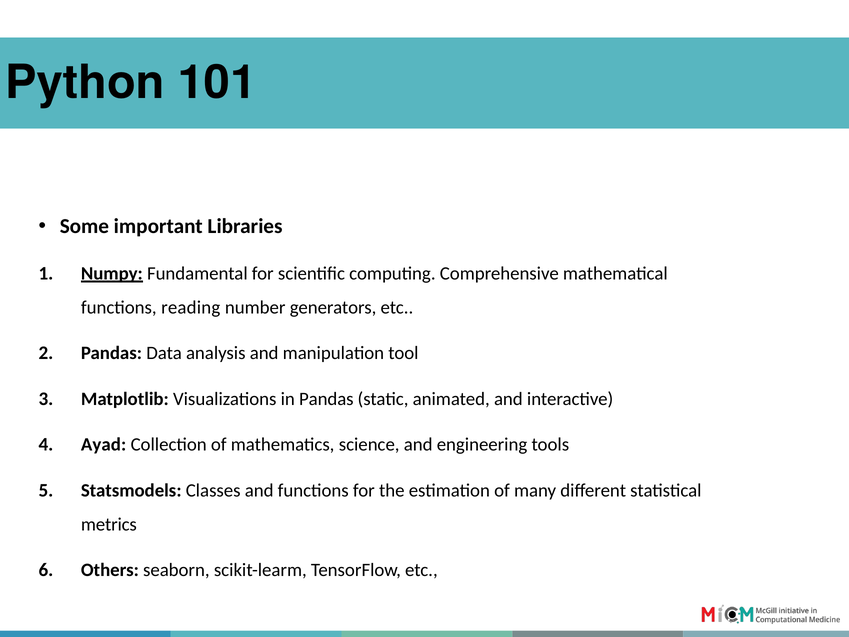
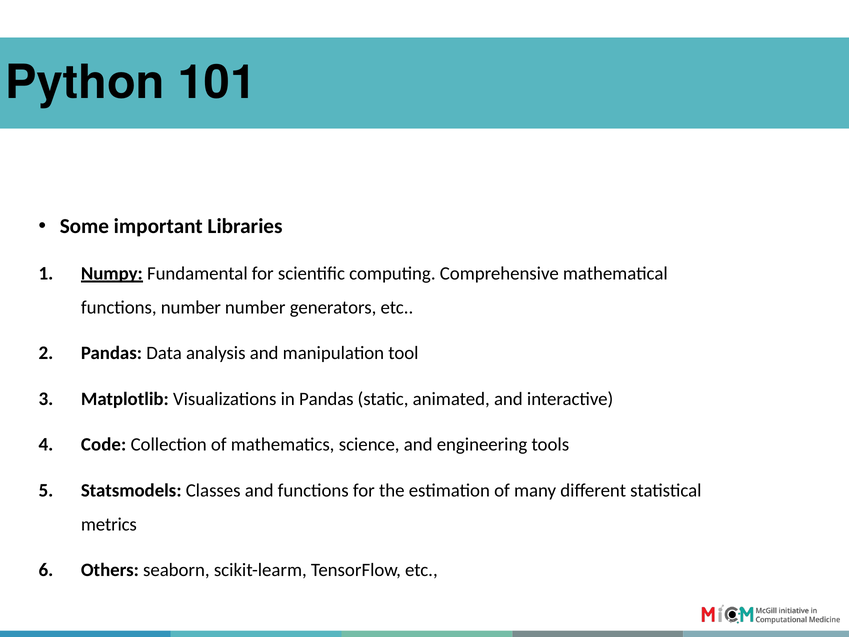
functions reading: reading -> number (191, 307)
Ayad: Ayad -> Code (104, 444)
